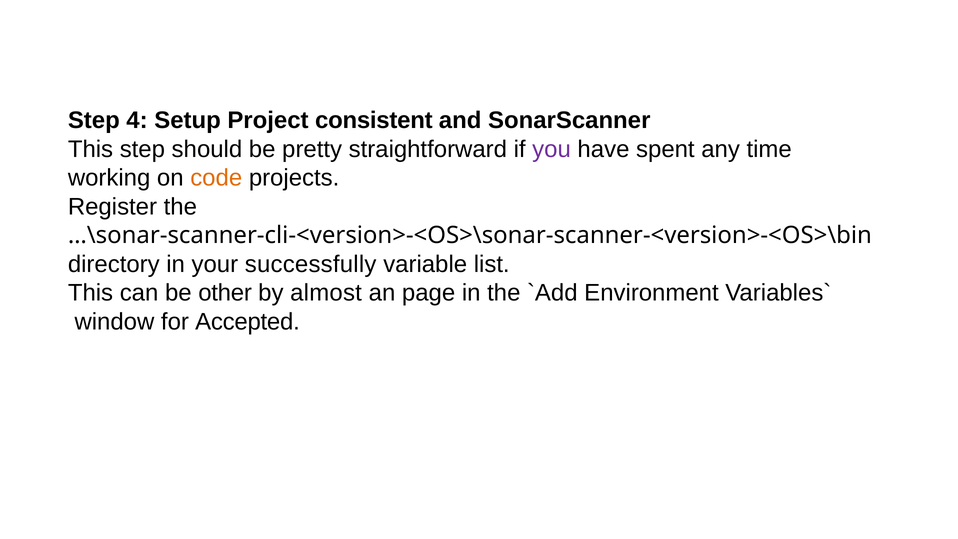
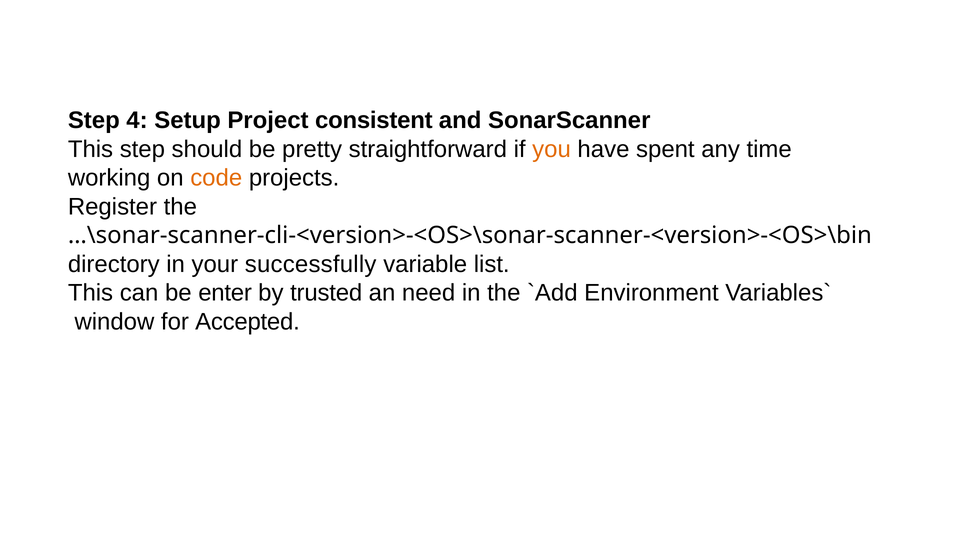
you colour: purple -> orange (552, 149)
other: other -> enter (225, 293)
almost: almost -> trusted (326, 293)
page: page -> need (429, 293)
